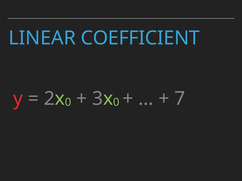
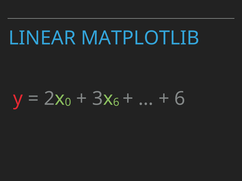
COEFFICIENT: COEFFICIENT -> MATPLOTLIB (140, 38)
0: 0 -> 6 (116, 102)
7: 7 -> 6 (180, 99)
